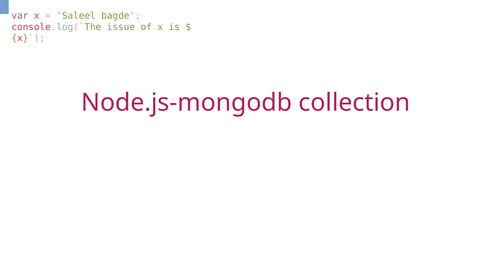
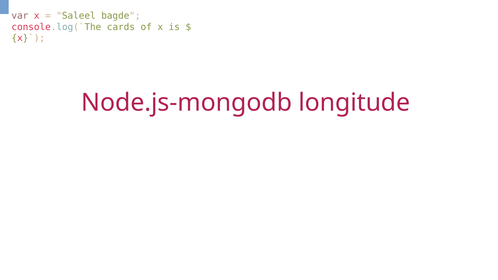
issue: issue -> cards (121, 27)
collection: collection -> longitude (354, 103)
